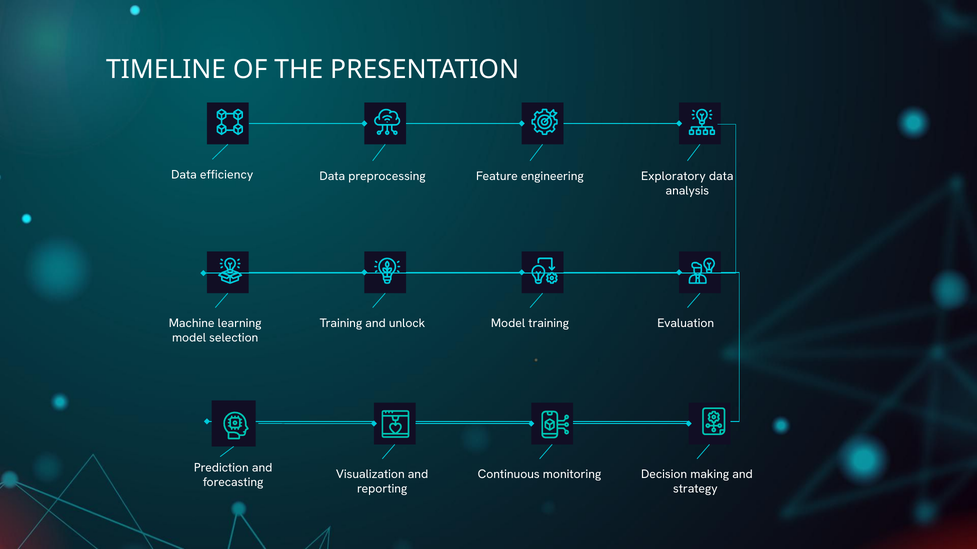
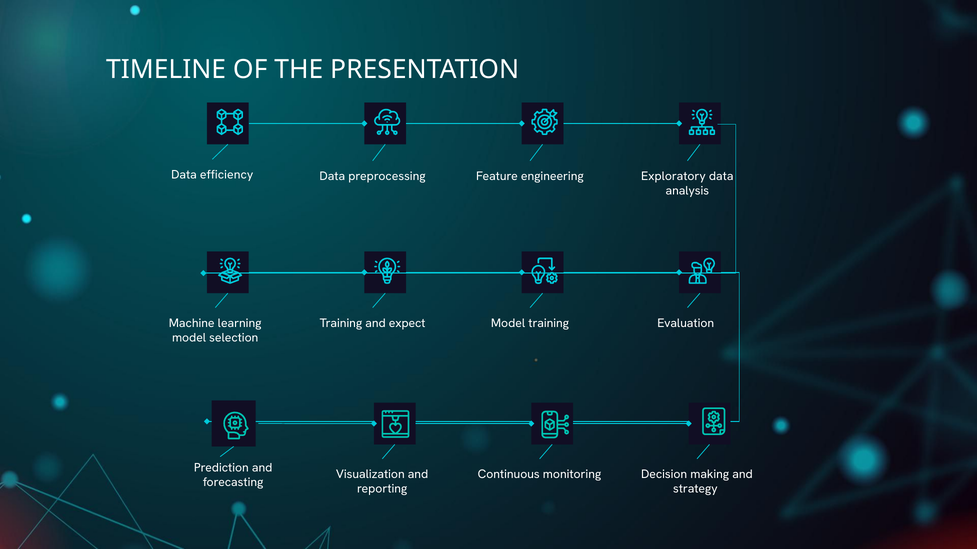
unlock: unlock -> expect (407, 323)
